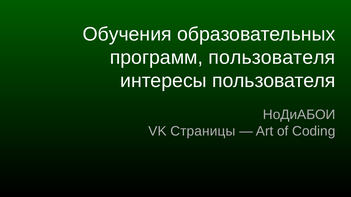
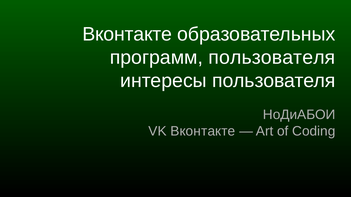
Обучения: Обучения -> Вконтакте (127, 34)
VK Страницы: Страницы -> Вконтакте (203, 131)
